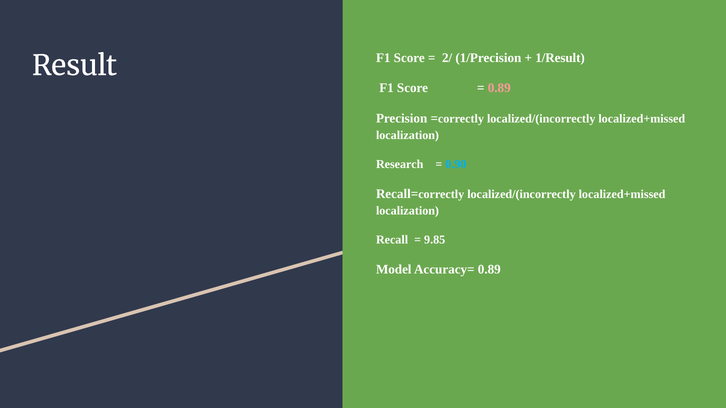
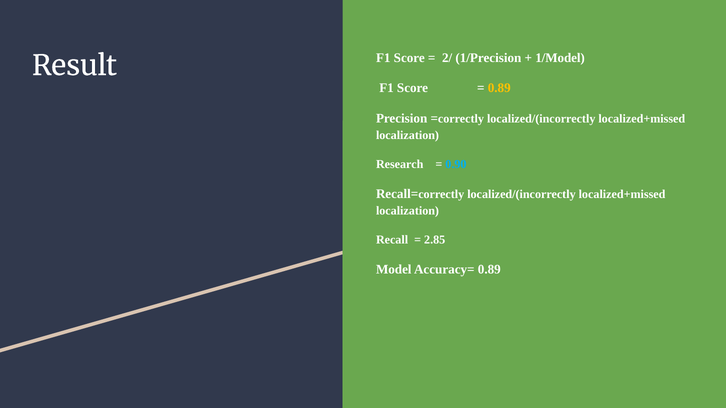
1/Result: 1/Result -> 1/Model (560, 58)
0.89 colour: pink -> yellow (499, 88)
9.85: 9.85 -> 2.85 (435, 240)
